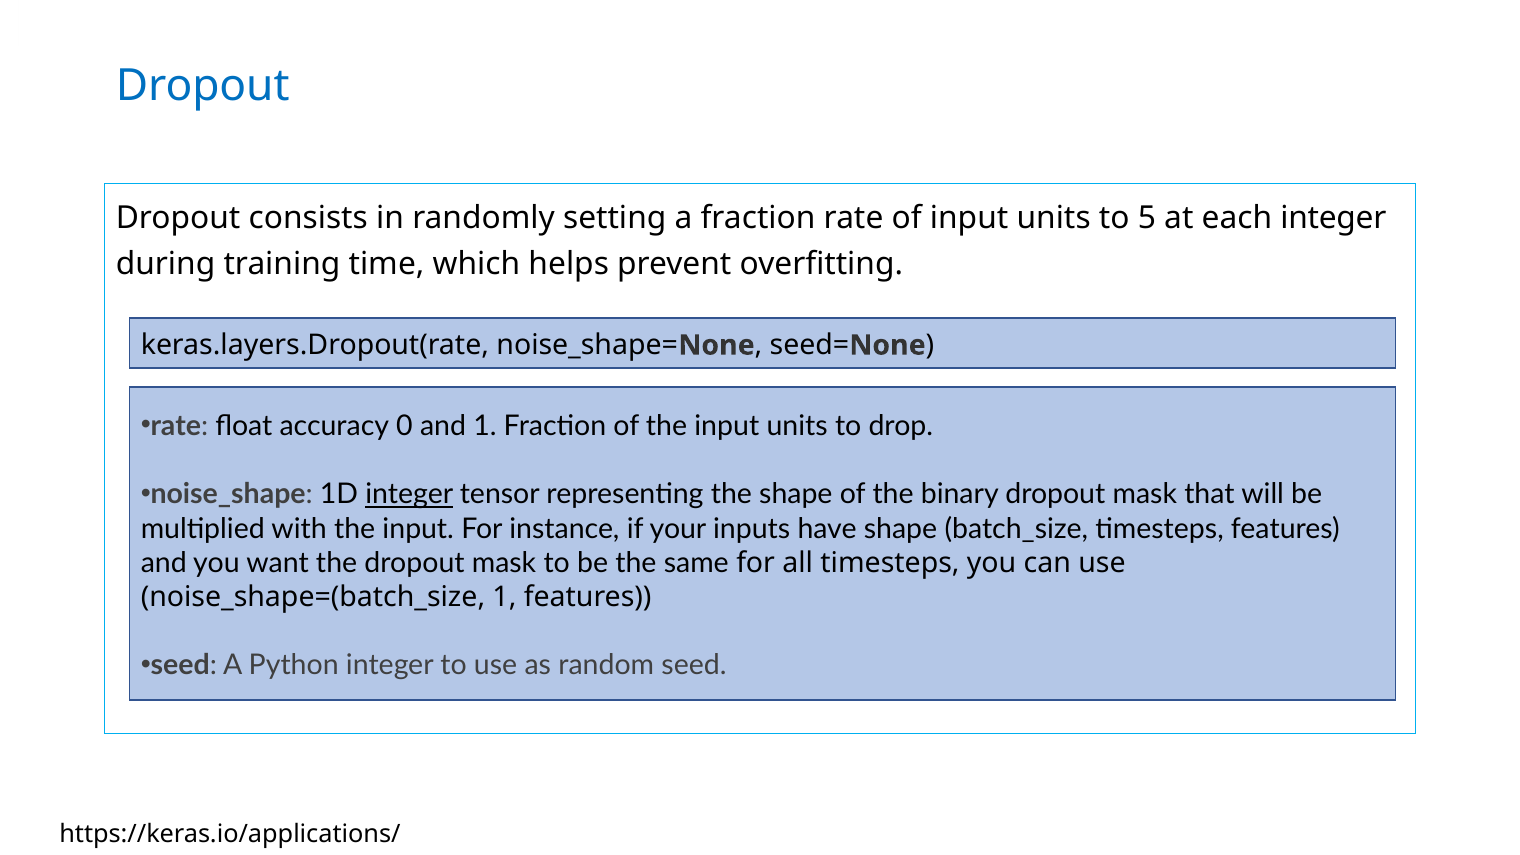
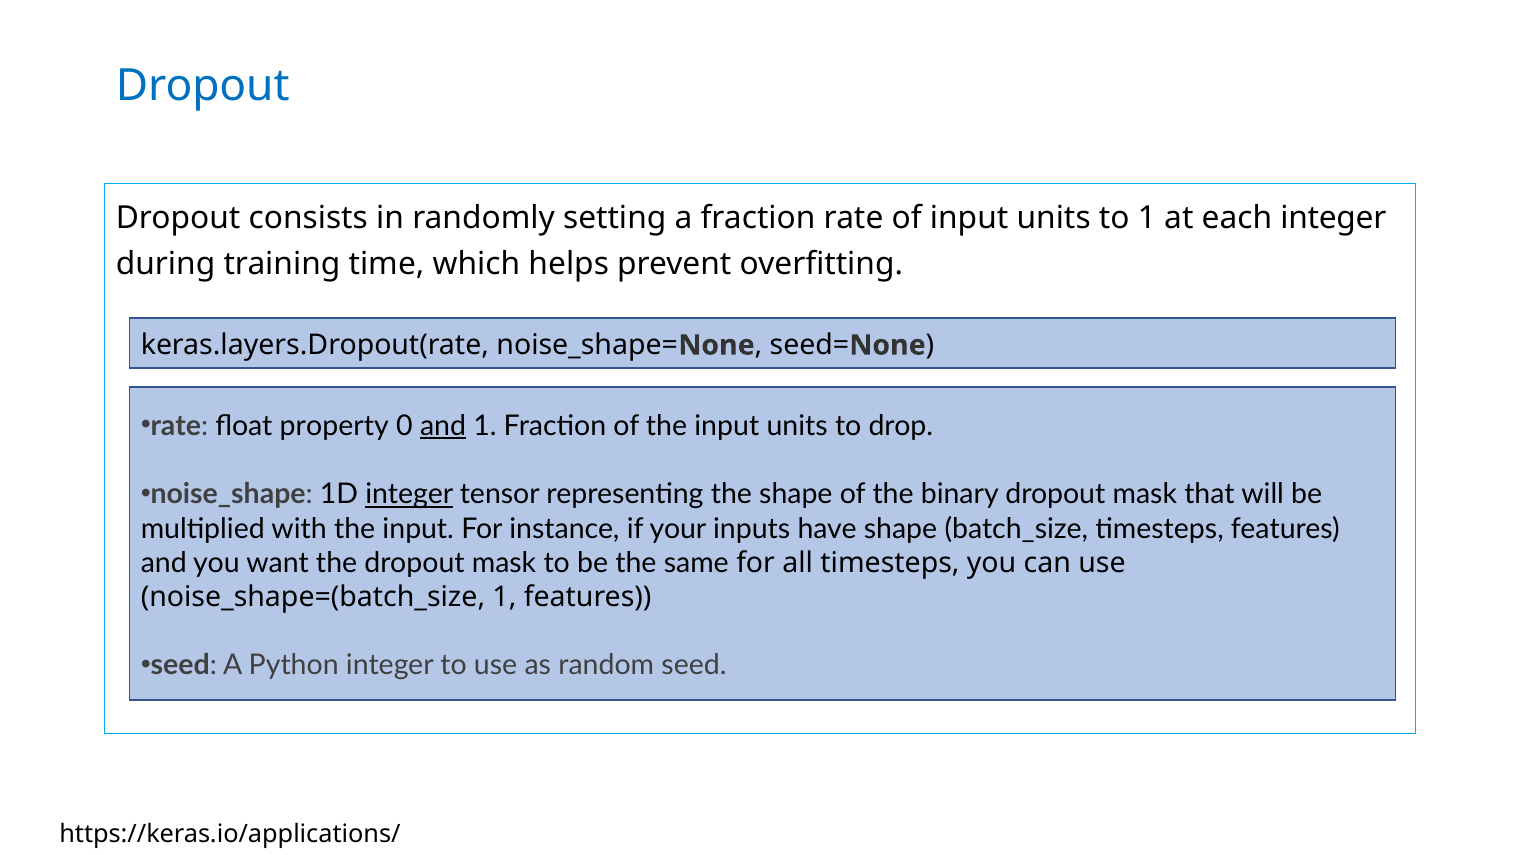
to 5: 5 -> 1 (1147, 218)
accuracy: accuracy -> property (334, 426)
and underline: none -> present (443, 426)
